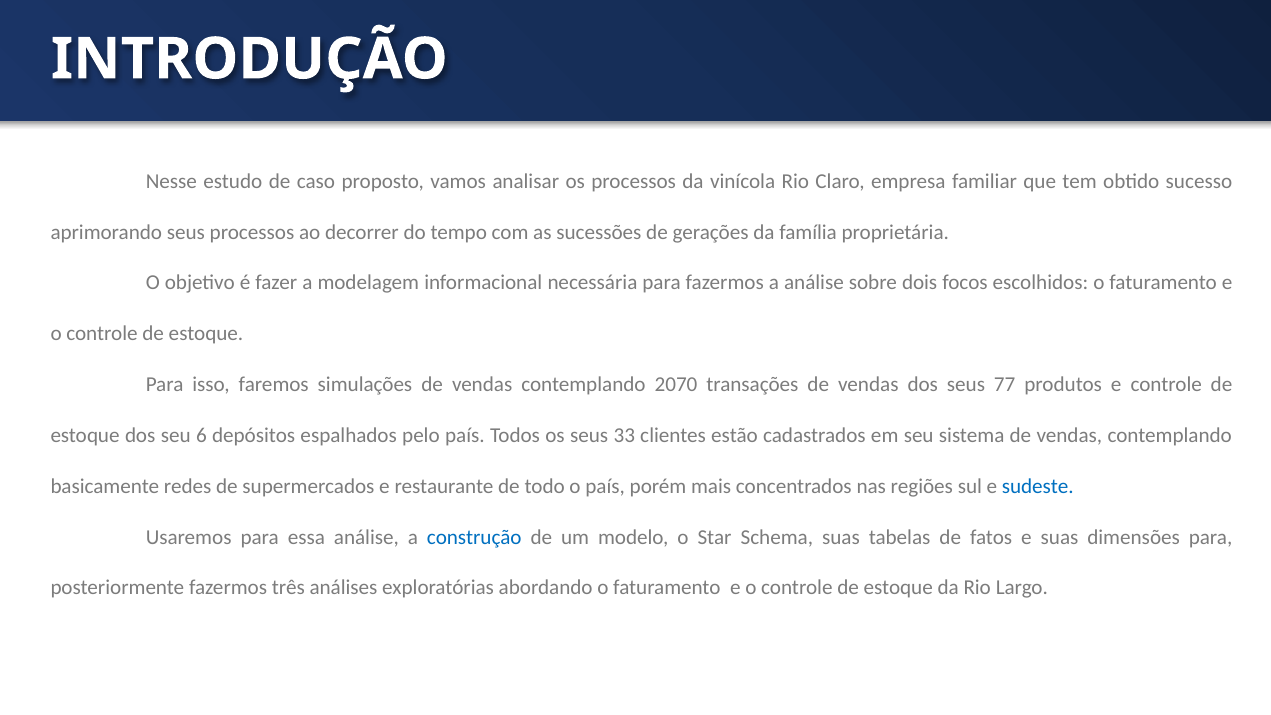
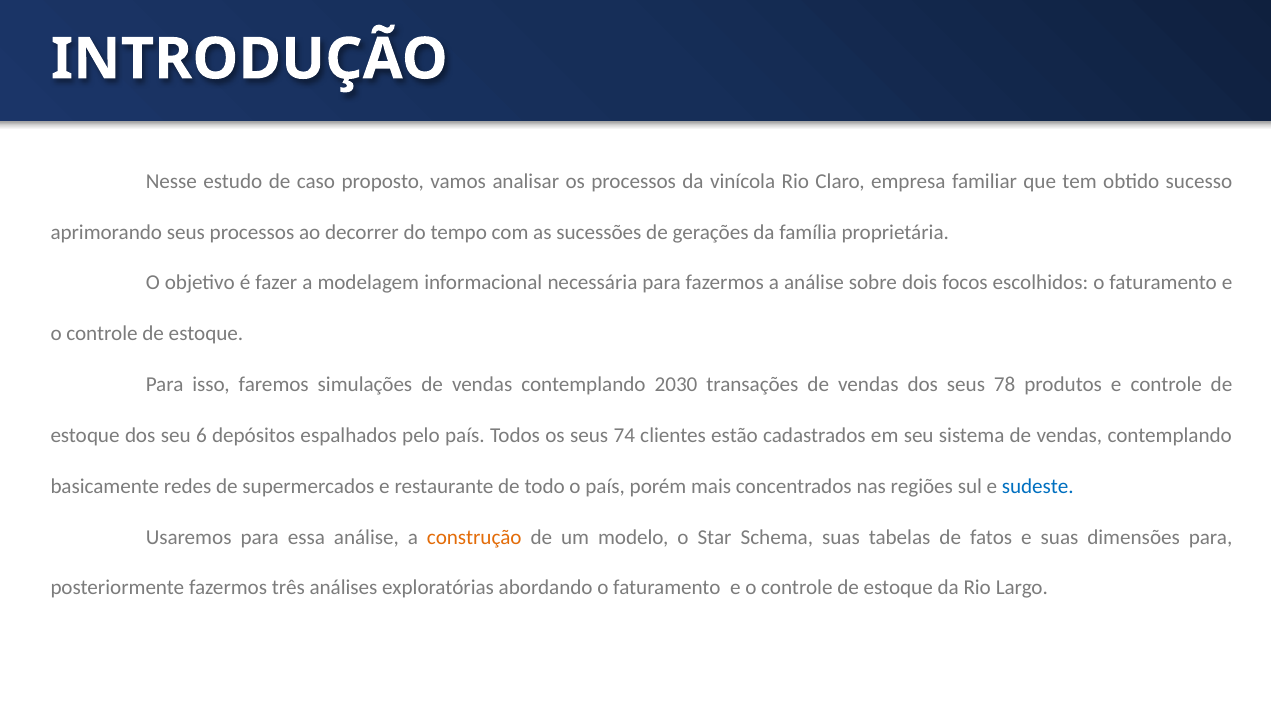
2070: 2070 -> 2030 (676, 385)
77: 77 -> 78 (1005, 385)
33: 33 -> 74 (624, 435)
construção colour: blue -> orange (474, 537)
